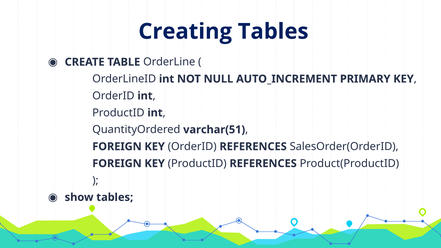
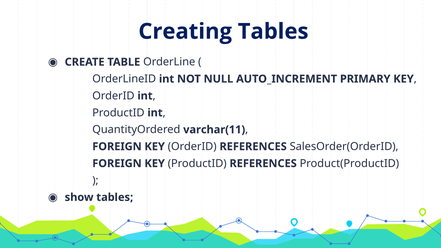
varchar(51: varchar(51 -> varchar(11 (214, 130)
